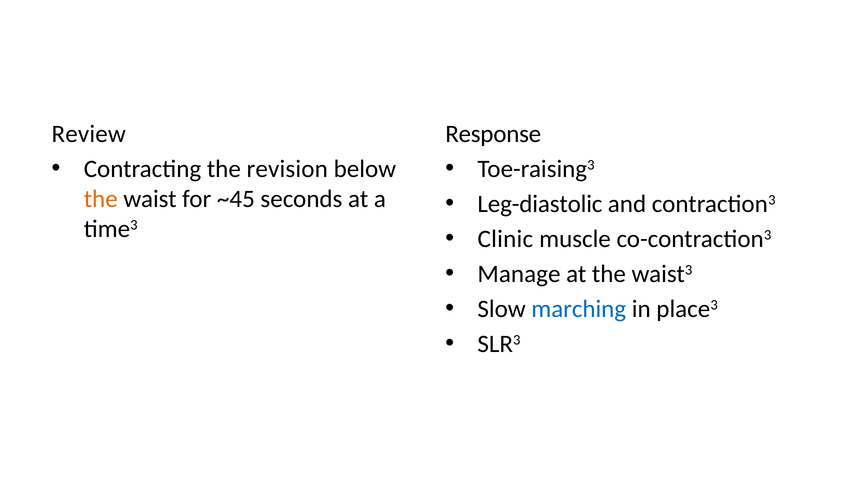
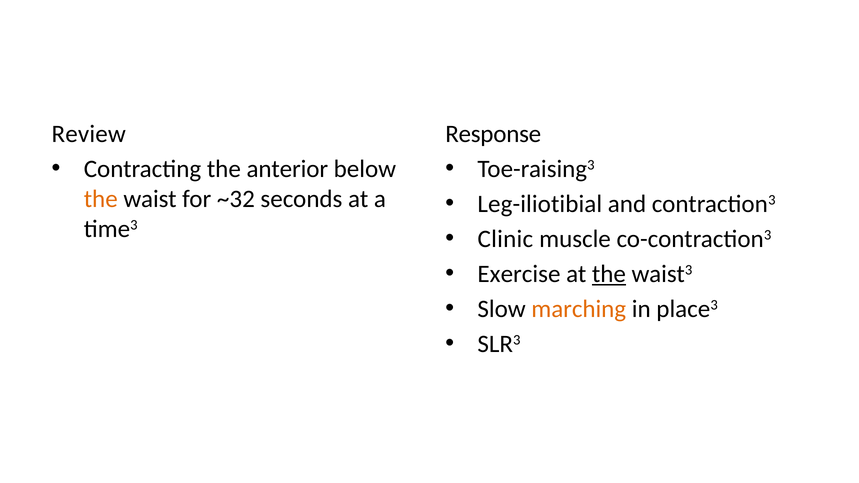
revision: revision -> anterior (287, 169)
~45: ~45 -> ~32 (236, 199)
Leg-diastolic: Leg-diastolic -> Leg-iliotibial (540, 204)
Manage: Manage -> Exercise (519, 274)
the underline: none -> present (609, 274)
marching colour: blue -> orange (579, 309)
